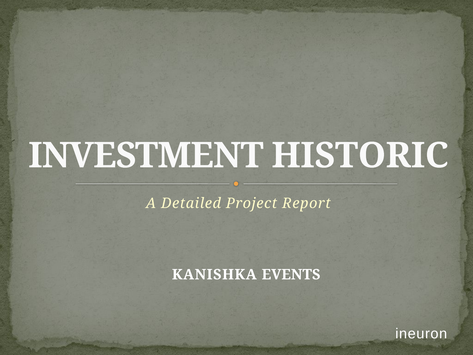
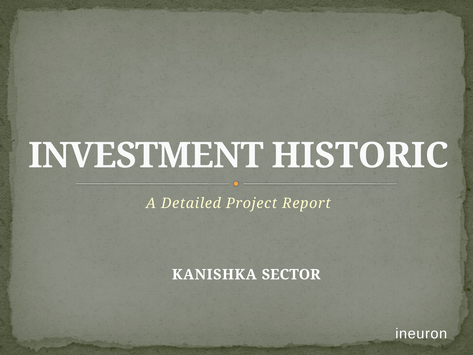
EVENTS: EVENTS -> SECTOR (291, 274)
